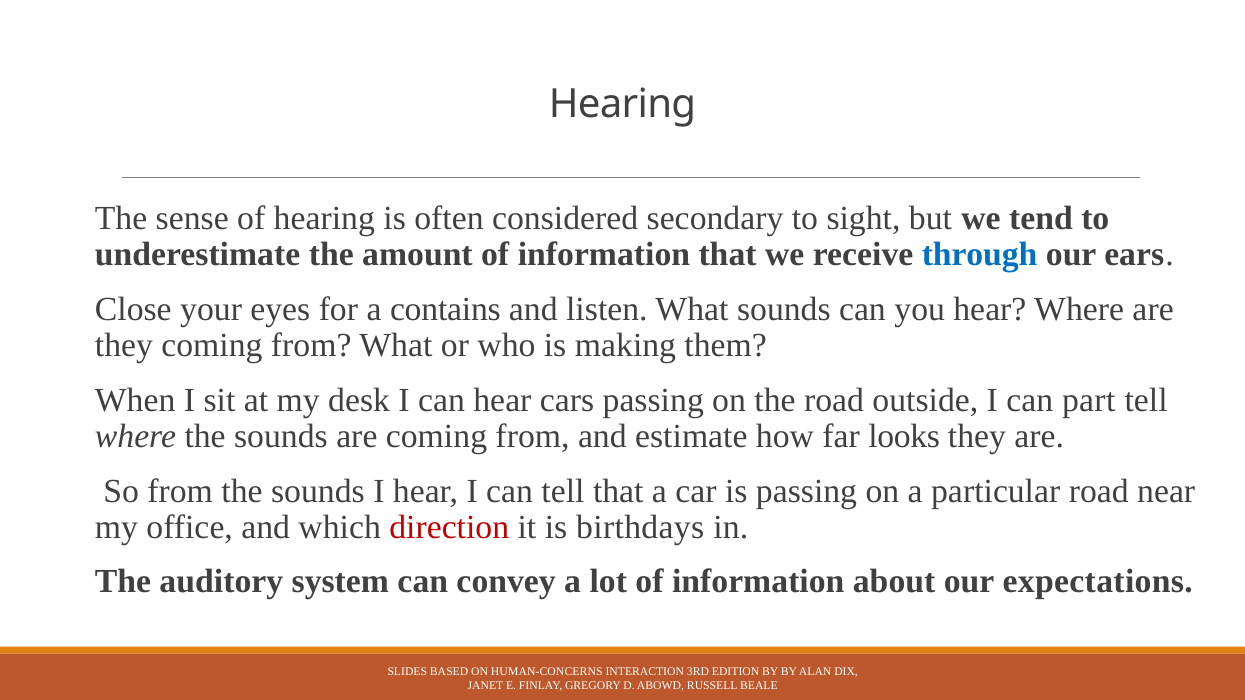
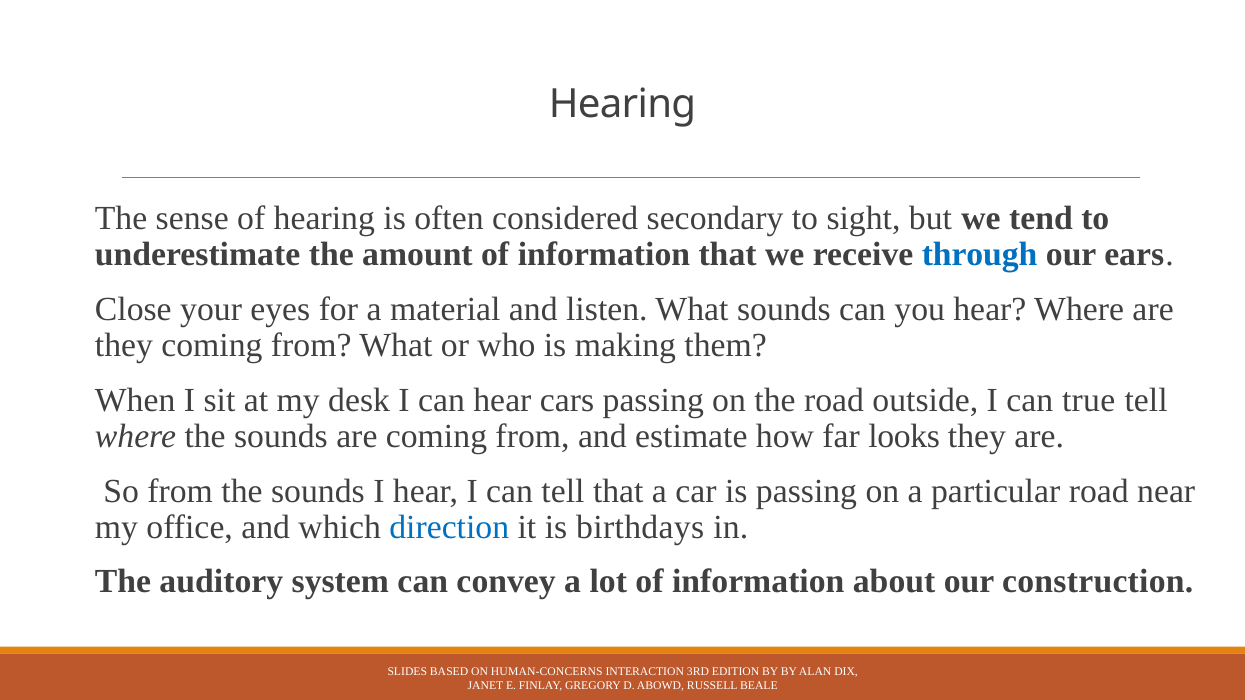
contains: contains -> material (445, 309)
part: part -> true (1089, 400)
direction colour: red -> blue (449, 528)
expectations: expectations -> construction (1098, 582)
